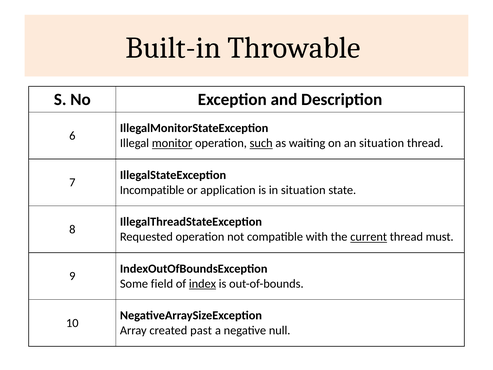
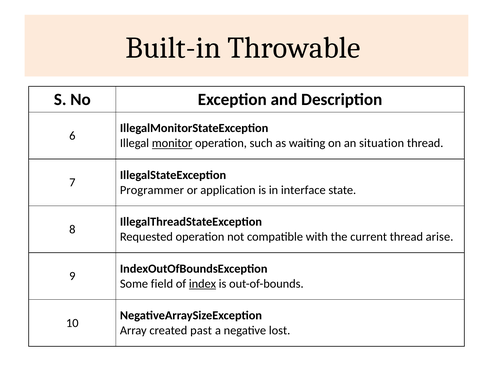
such underline: present -> none (261, 143)
Incompatible: Incompatible -> Programmer (152, 190)
in situation: situation -> interface (303, 190)
current underline: present -> none (369, 237)
must: must -> arise (440, 237)
null: null -> lost (280, 330)
